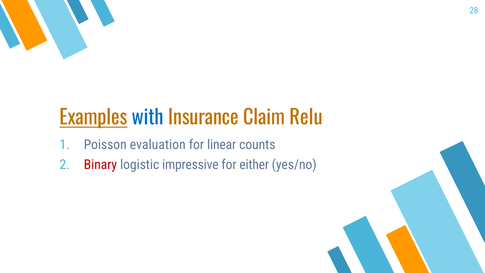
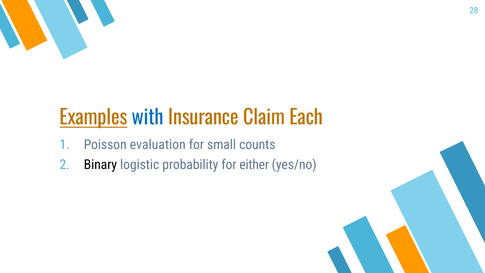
Relu: Relu -> Each (306, 118)
linear: linear -> small (222, 145)
Binary colour: red -> black (100, 165)
impressive: impressive -> probability (190, 165)
